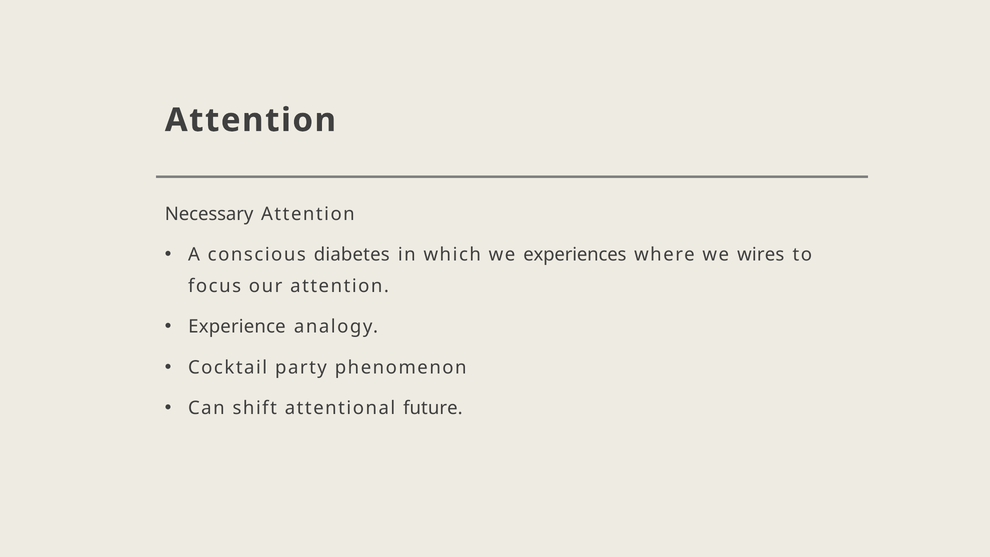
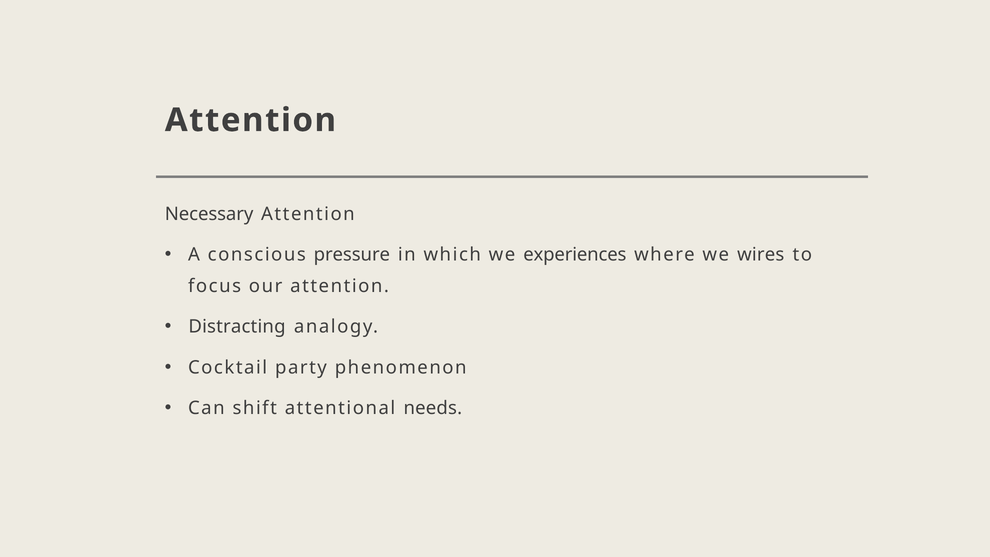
diabetes: diabetes -> pressure (352, 255)
Experience: Experience -> Distracting (237, 327)
future: future -> needs (433, 408)
